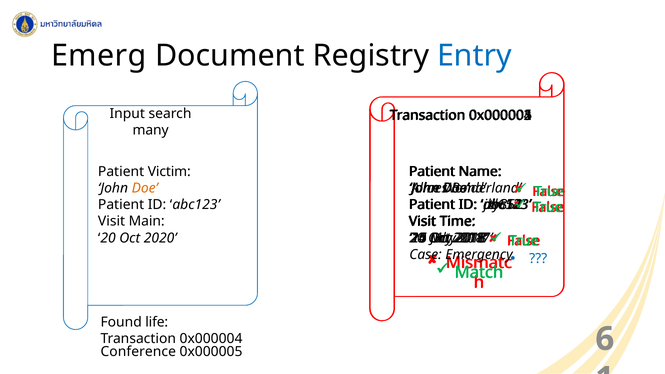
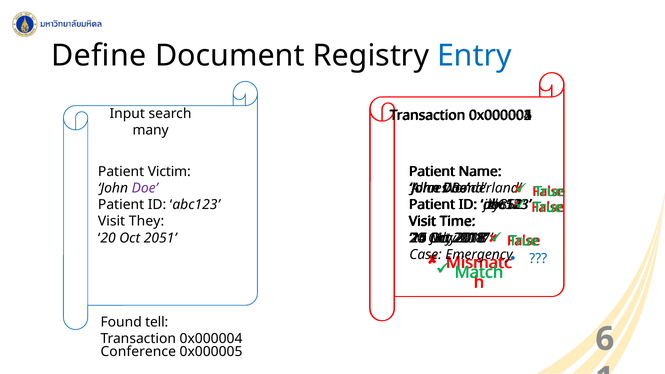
Emerg: Emerg -> Define (99, 56)
Doe colour: orange -> purple (145, 188)
Main: Main -> They (147, 221)
2020: 2020 -> 2051 (160, 238)
life: life -> tell (157, 322)
